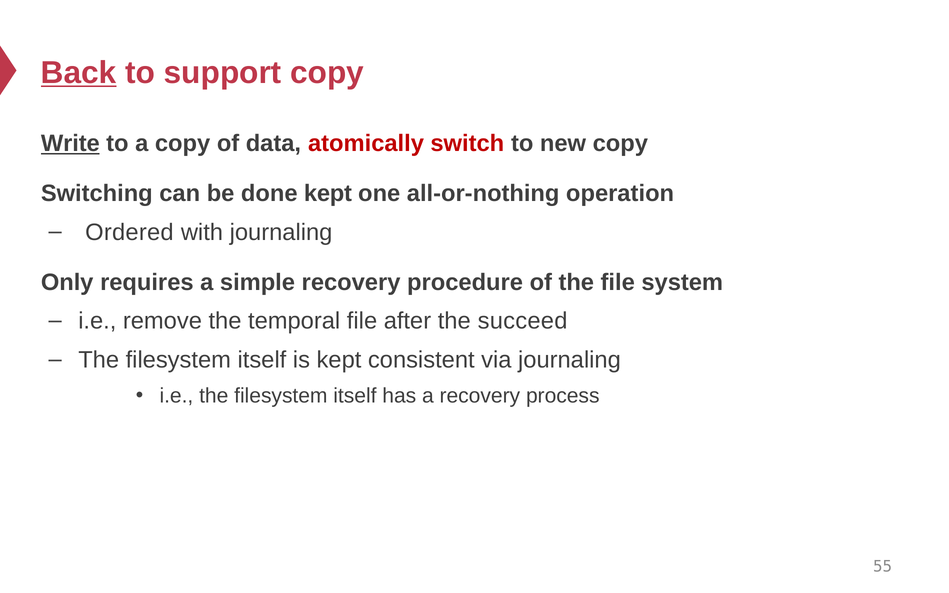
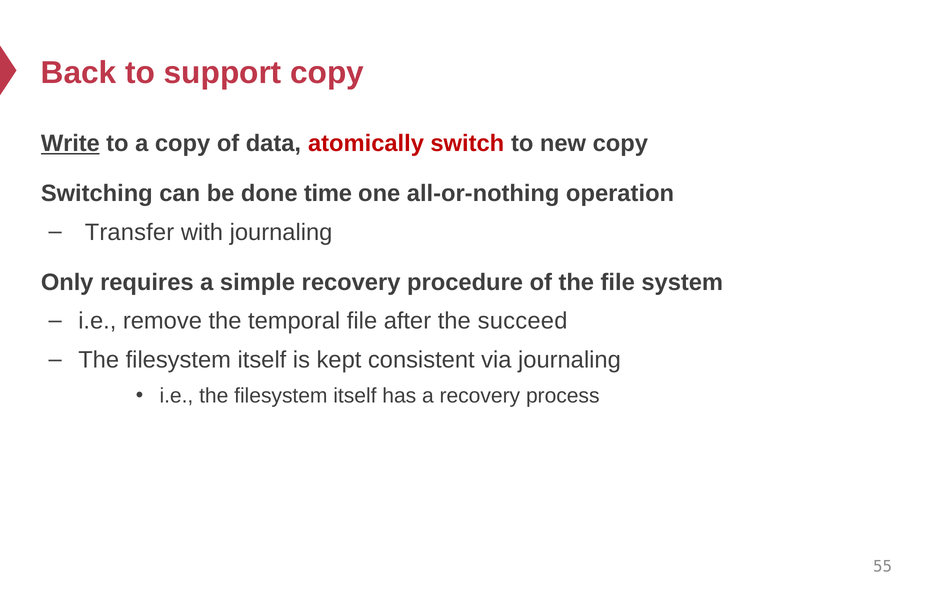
Back underline: present -> none (79, 73)
done kept: kept -> time (328, 193)
Ordered: Ordered -> Transfer (129, 232)
